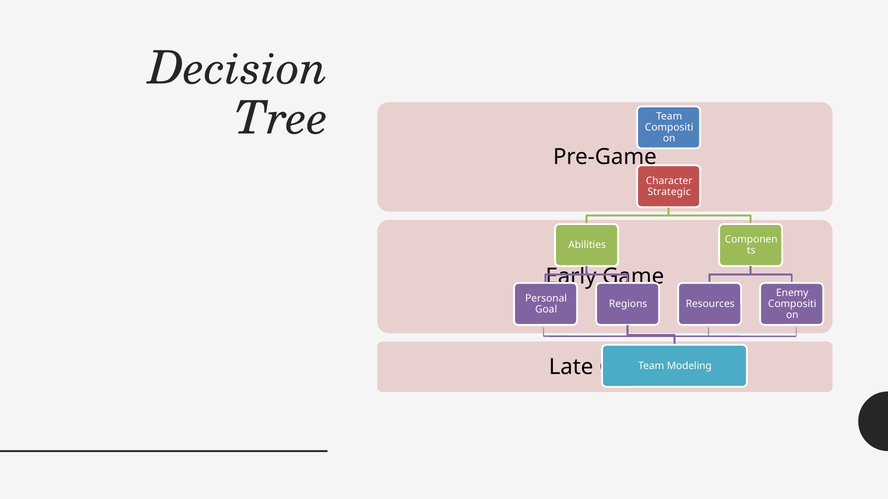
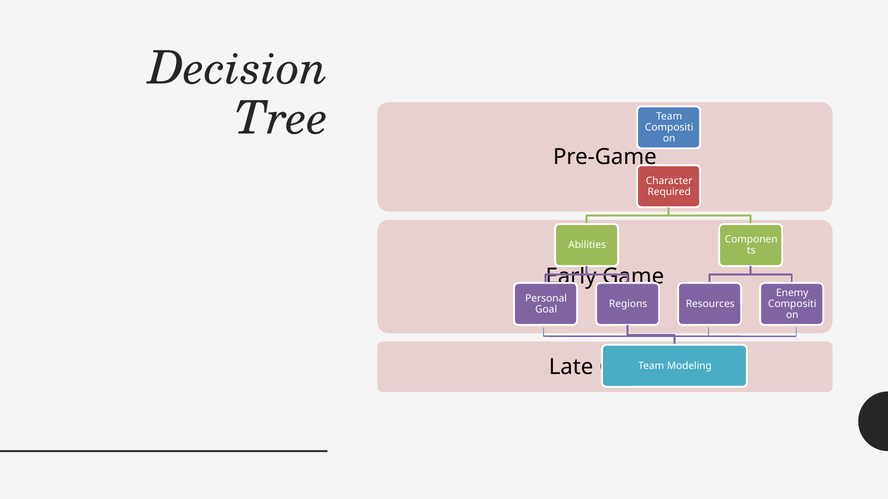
Strategic: Strategic -> Required (669, 192)
